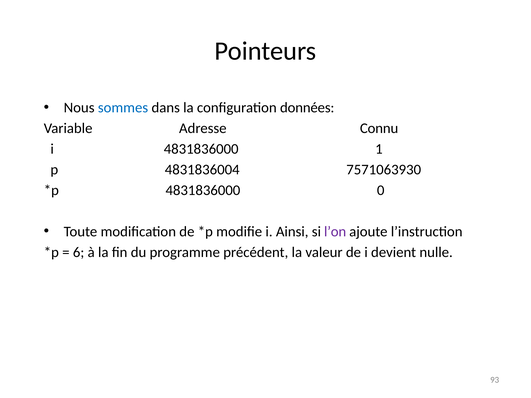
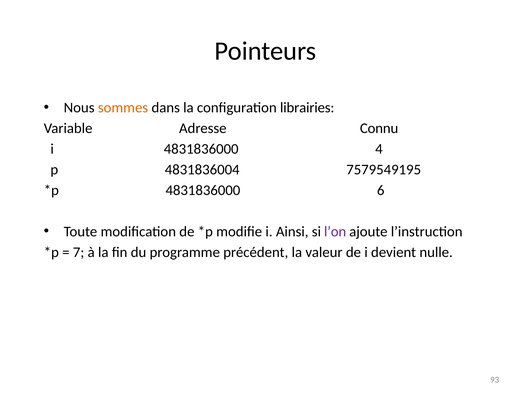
sommes colour: blue -> orange (123, 108)
données: données -> librairies (307, 108)
1: 1 -> 4 (379, 149)
7571063930: 7571063930 -> 7579549195 (384, 170)
0: 0 -> 6 (381, 190)
6: 6 -> 7 (79, 252)
